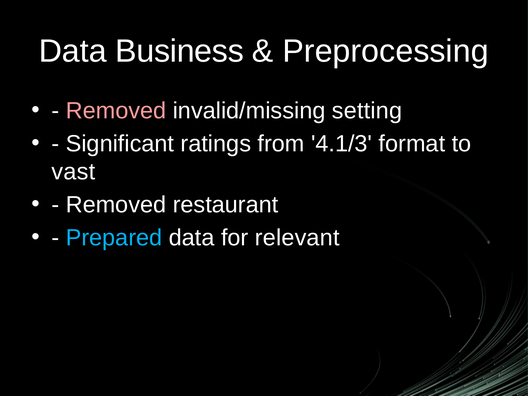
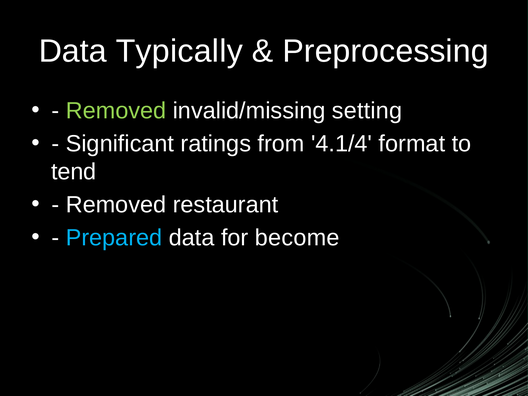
Business: Business -> Typically (179, 51)
Removed colour: pink -> light green (116, 111)
4.1/3: 4.1/3 -> 4.1/4 (342, 144)
vast: vast -> tend (74, 172)
relevant: relevant -> become (297, 238)
